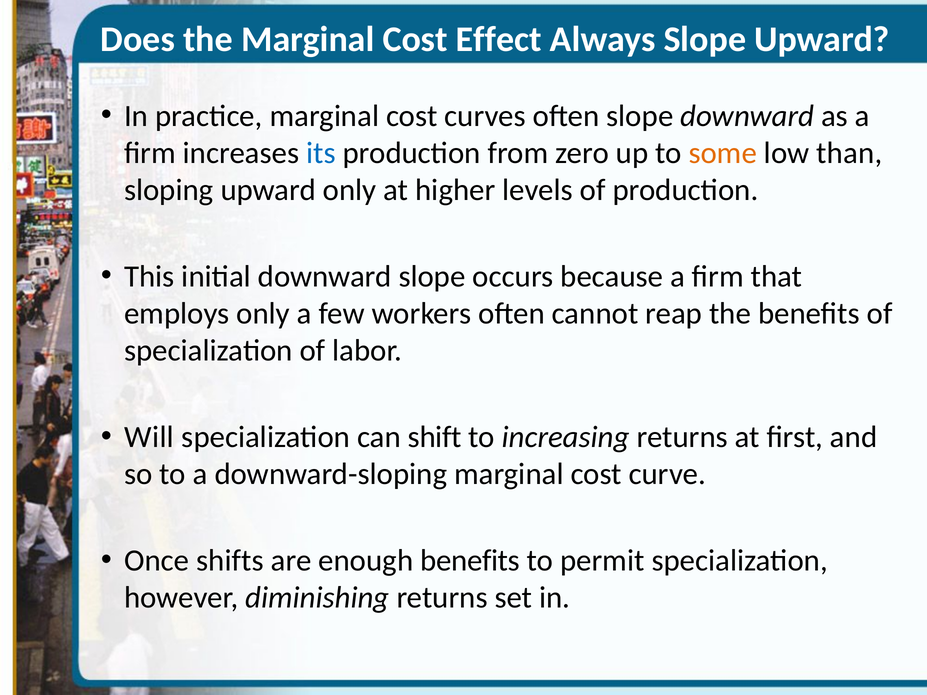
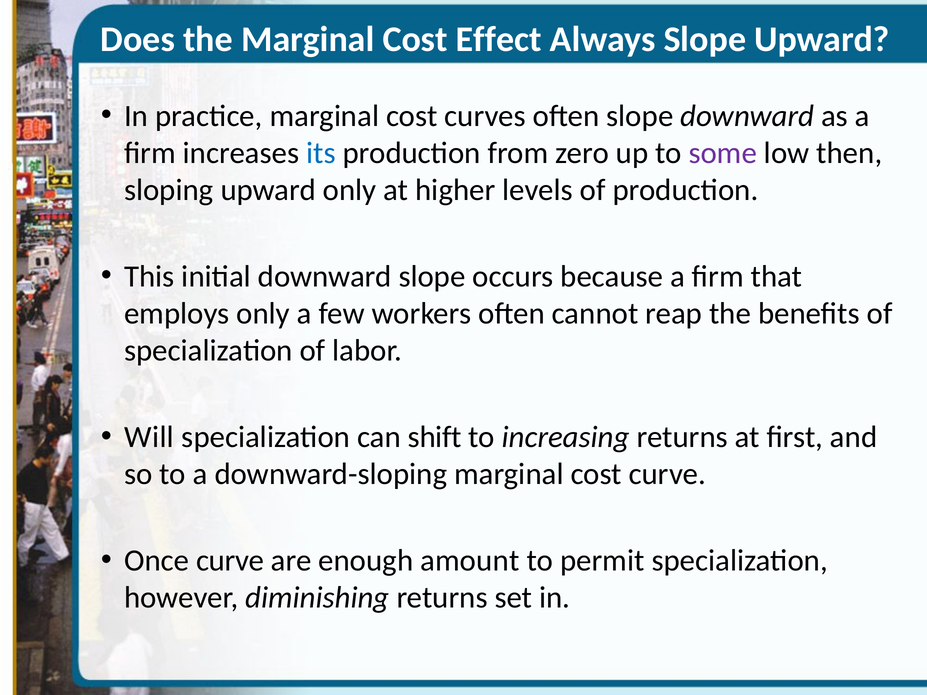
some colour: orange -> purple (723, 153)
than: than -> then (849, 153)
Once shifts: shifts -> curve (230, 561)
enough benefits: benefits -> amount (470, 561)
